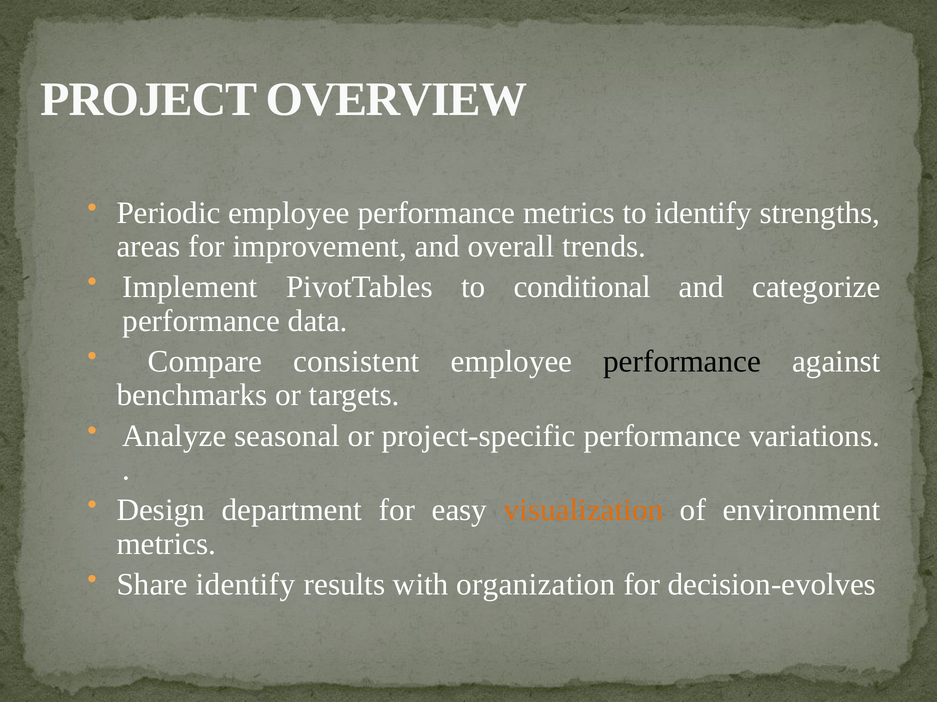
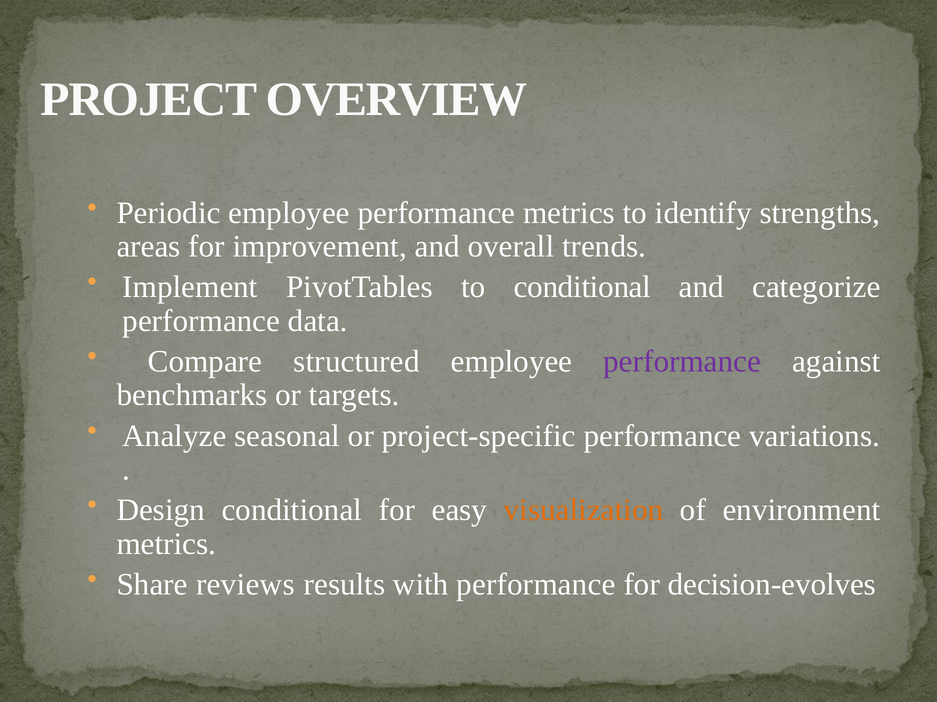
consistent: consistent -> structured (356, 362)
performance colour: black -> purple (682, 362)
Design department: department -> conditional (292, 511)
Share identify: identify -> reviews (246, 585)
with organization: organization -> performance (536, 585)
